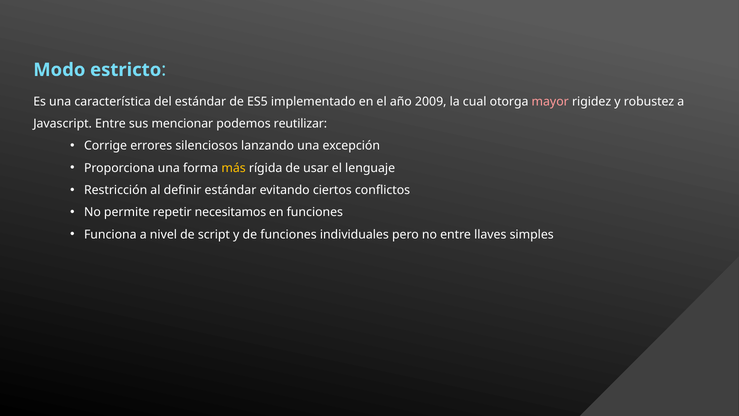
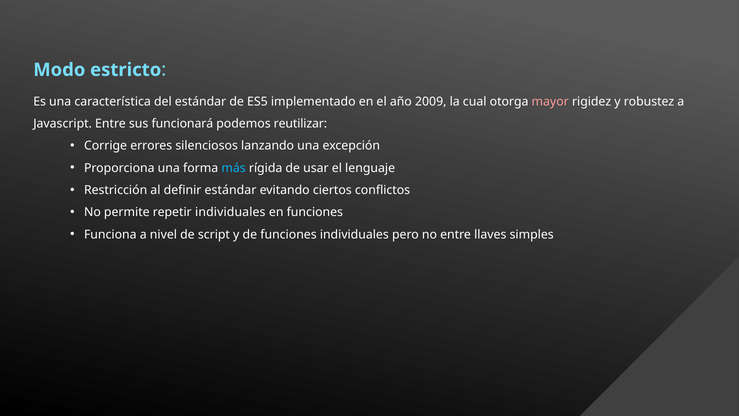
mencionar: mencionar -> funcionará (182, 124)
más colour: yellow -> light blue (234, 168)
repetir necesitamos: necesitamos -> individuales (230, 212)
